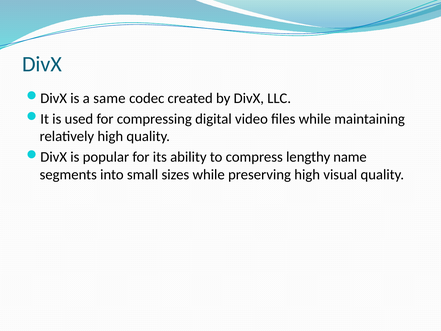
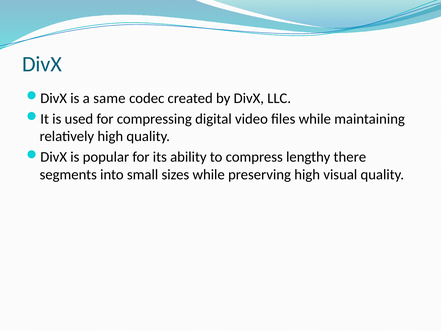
name: name -> there (350, 157)
